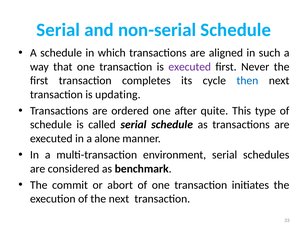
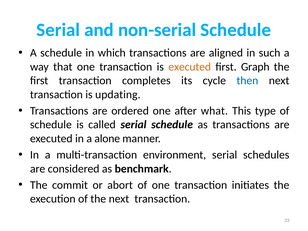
executed colour: purple -> orange (190, 67)
Never: Never -> Graph (255, 67)
quite: quite -> what (214, 111)
